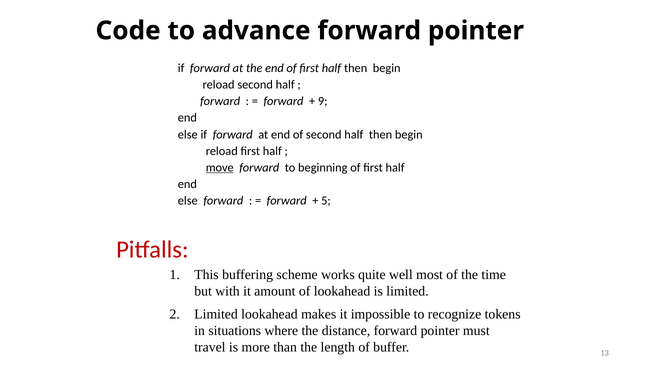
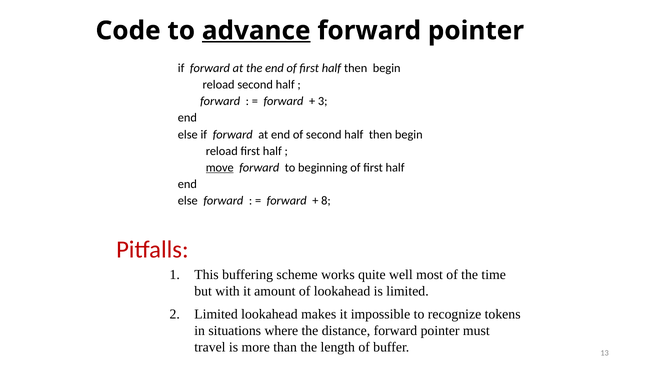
advance underline: none -> present (256, 31)
9: 9 -> 3 (323, 102)
5: 5 -> 8 (326, 201)
